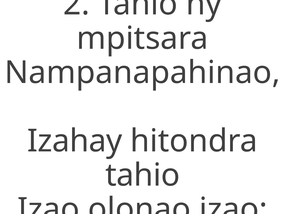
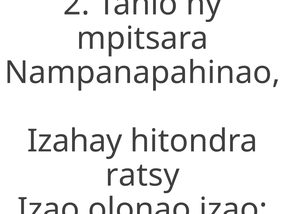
tahio: tahio -> ratsy (142, 175)
